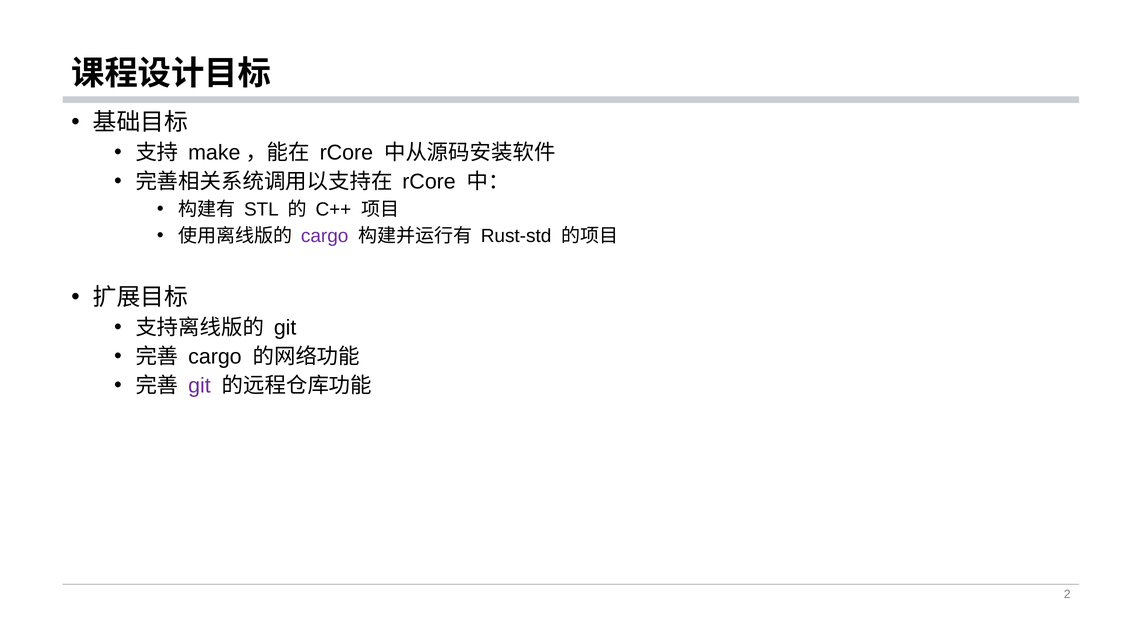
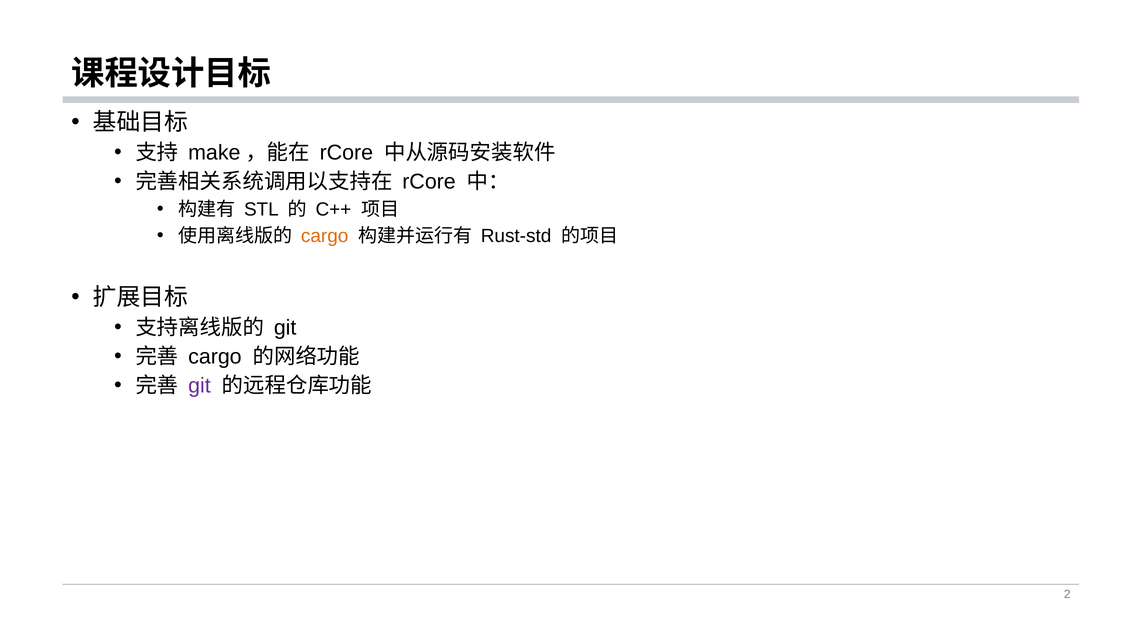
cargo colour: purple -> orange (325, 236)
